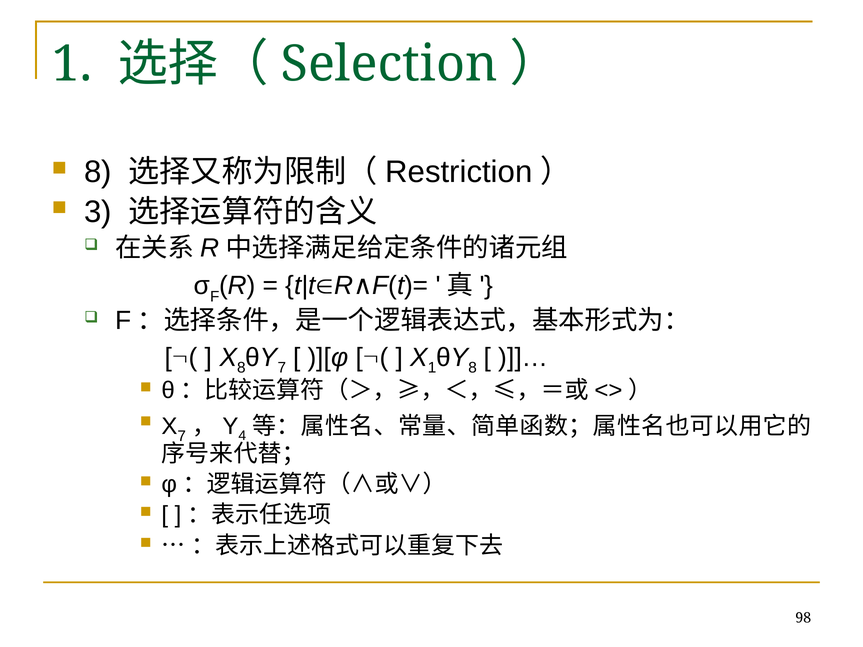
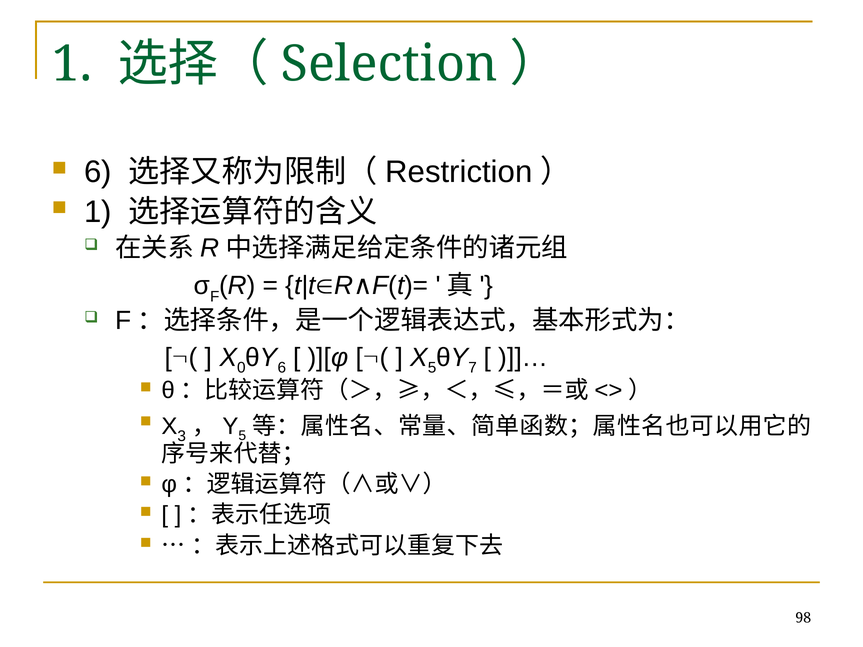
8: 8 -> 6 (98, 172)
3: 3 -> 1 (98, 212)
8: 8 -> 0 (241, 368)
7: 7 -> 6 (282, 368)
1: 1 -> 5 (432, 368)
8: 8 -> 7 (473, 368)
7: 7 -> 3 (182, 436)
4: 4 -> 5 (242, 436)
